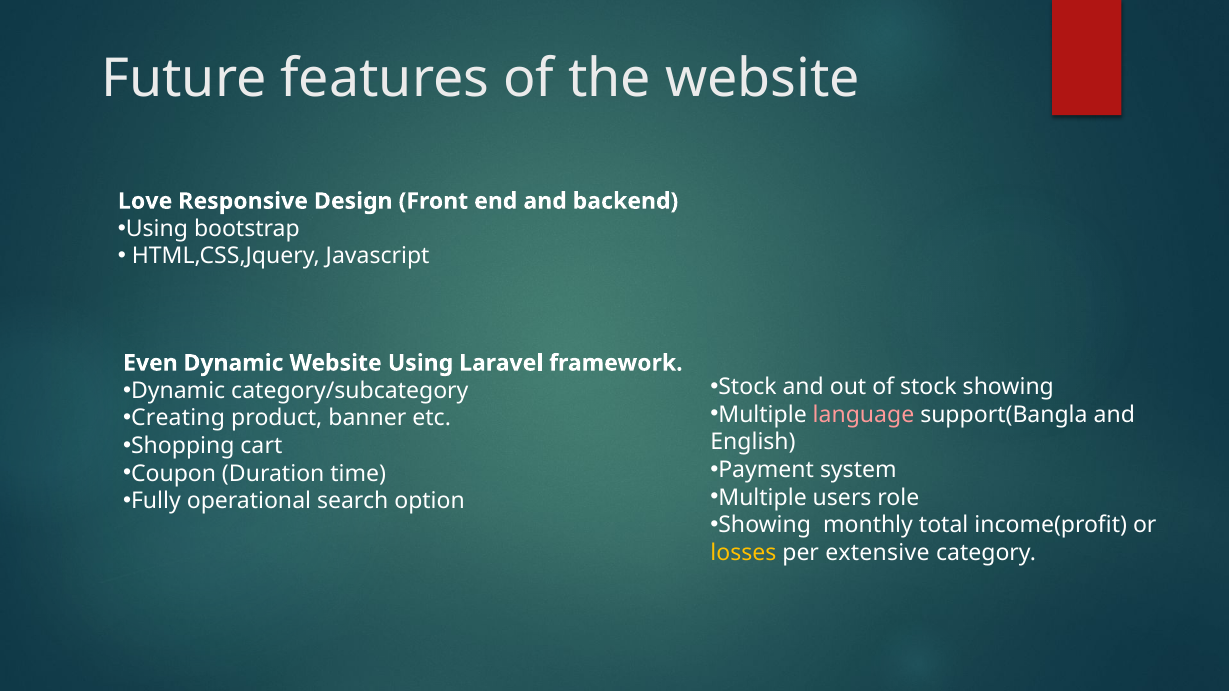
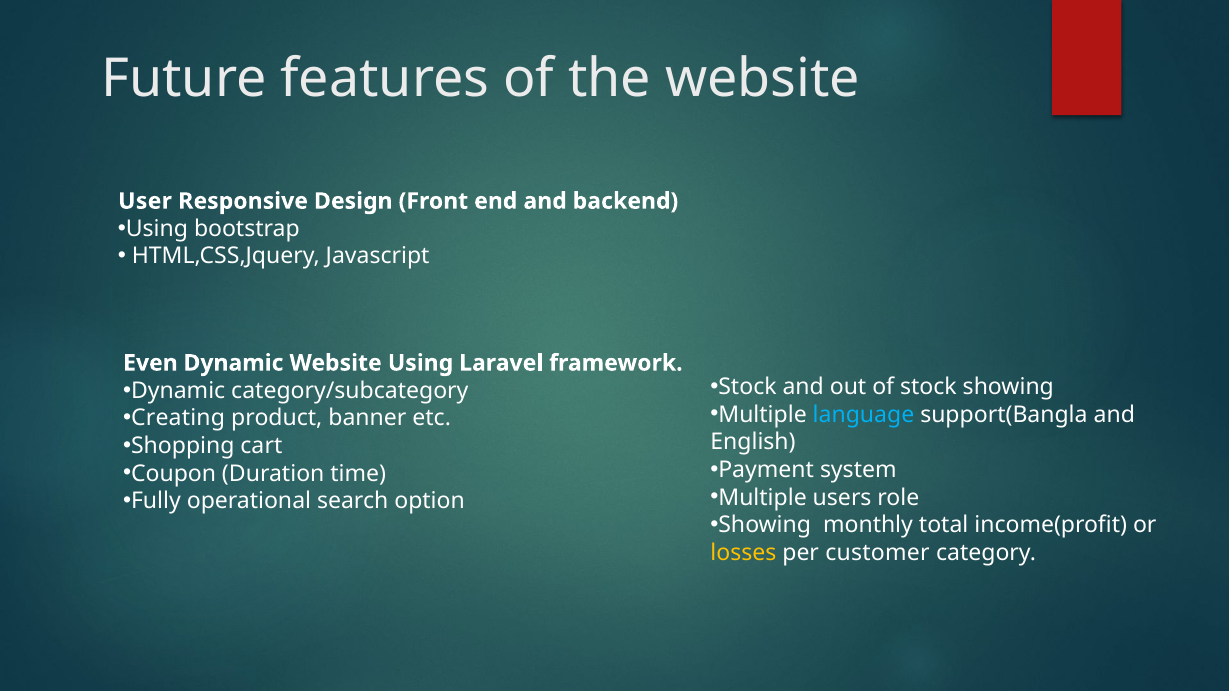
Love: Love -> User (145, 201)
language colour: pink -> light blue (863, 415)
extensive: extensive -> customer (877, 553)
